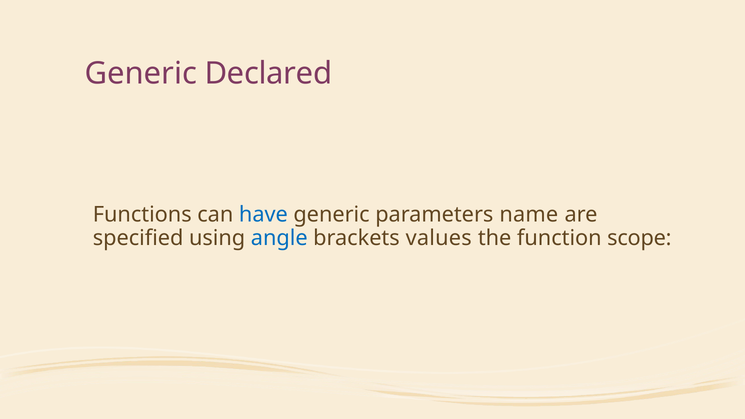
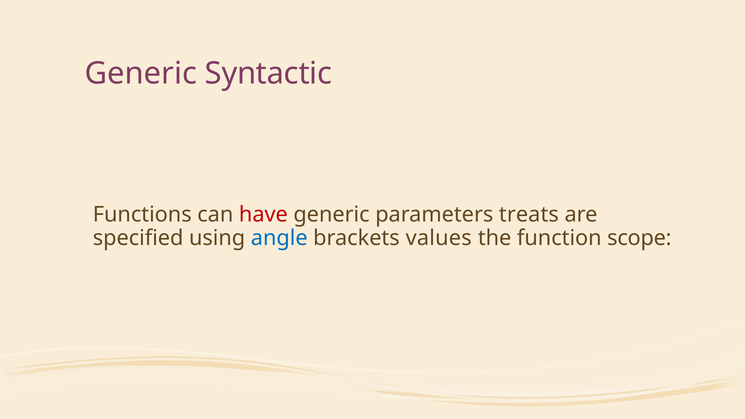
Declared: Declared -> Syntactic (268, 73)
have colour: blue -> red (263, 215)
name: name -> treats (529, 215)
